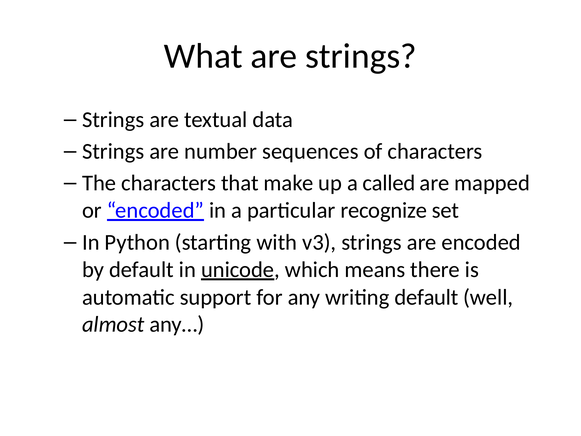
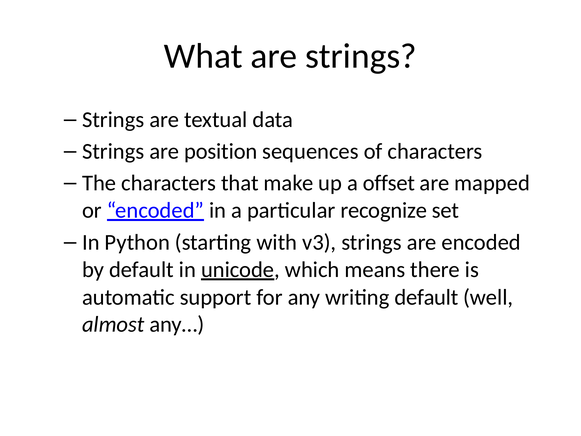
number: number -> position (221, 151)
called: called -> offset (389, 183)
